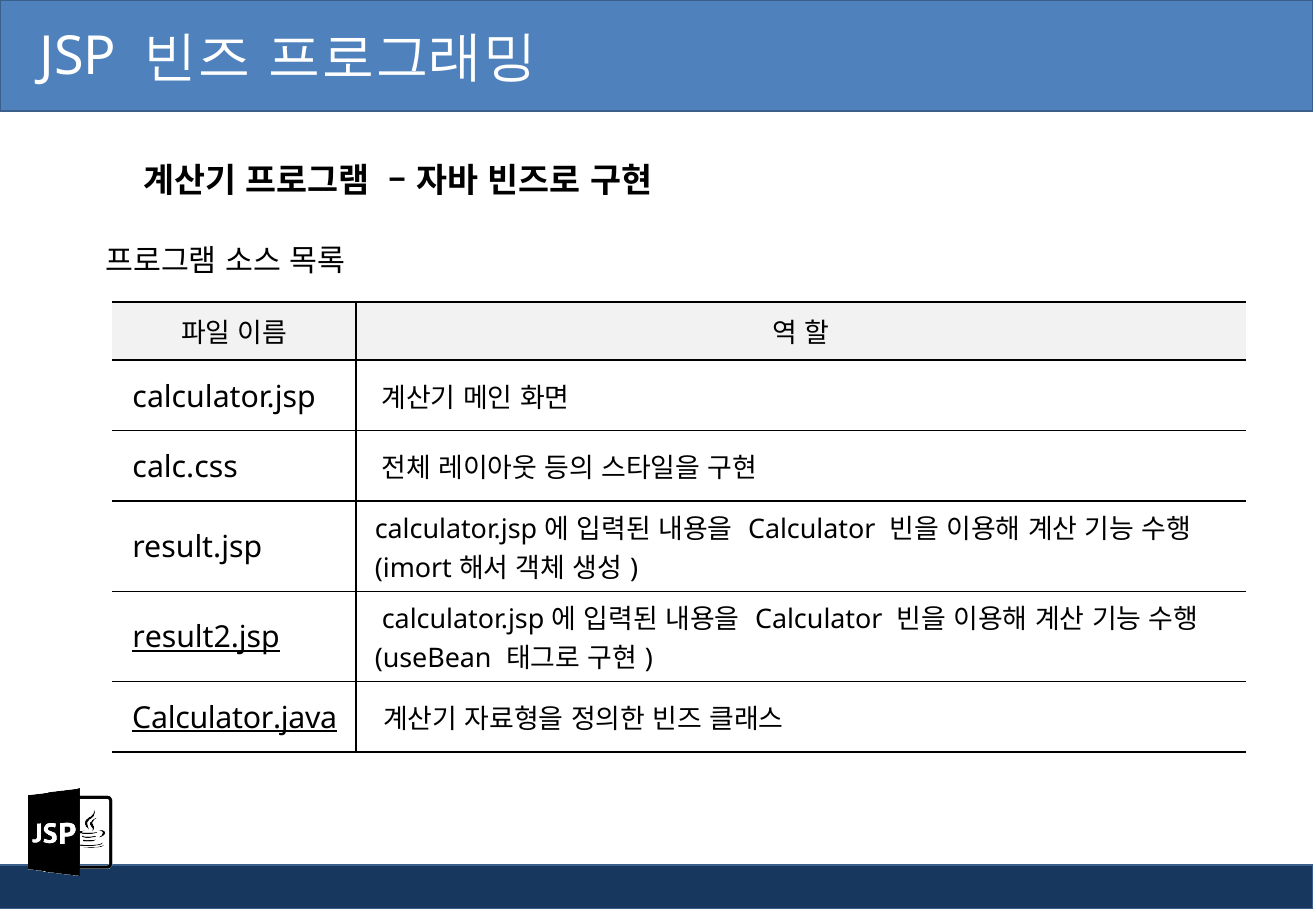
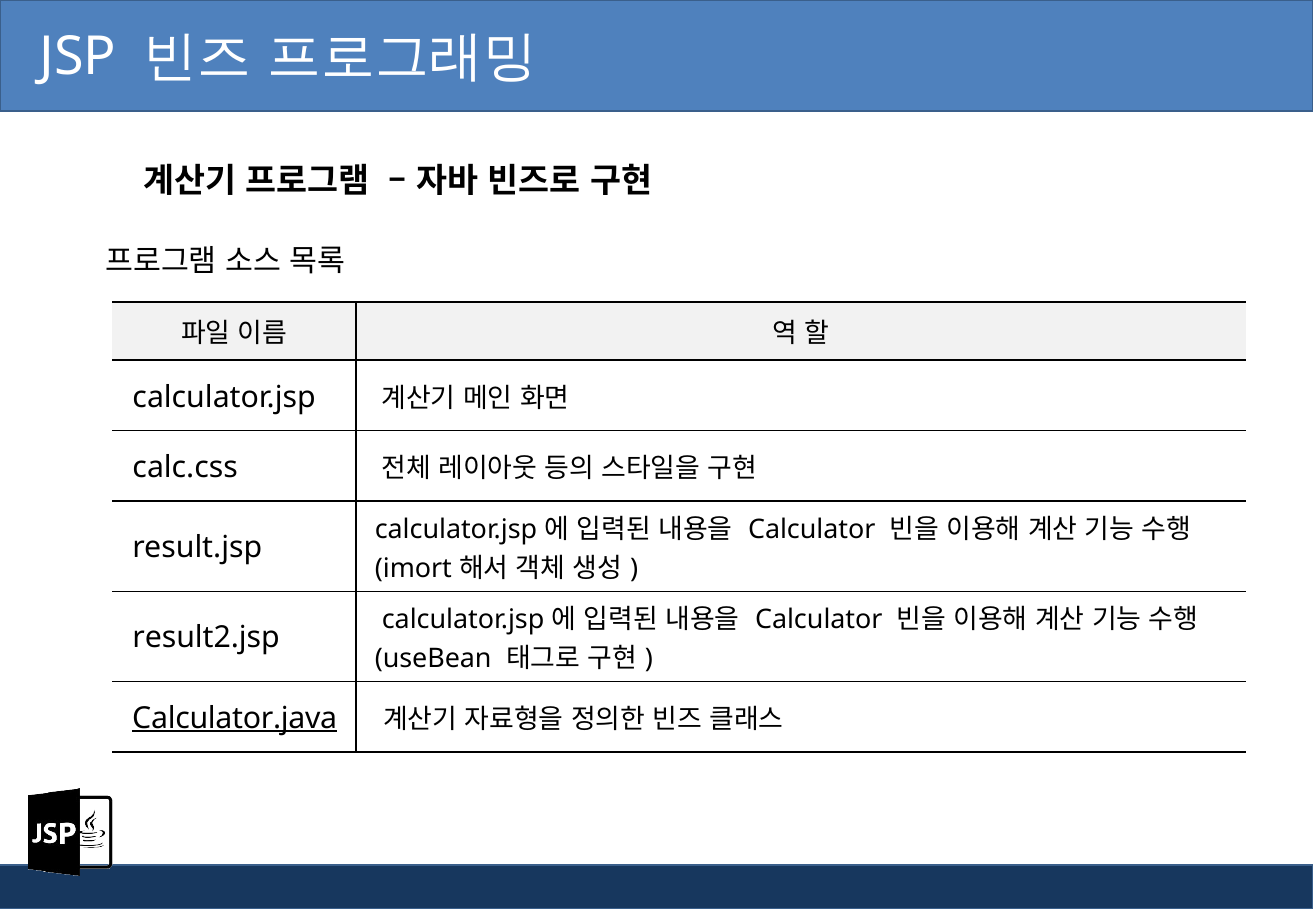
result2.jsp underline: present -> none (206, 638)
